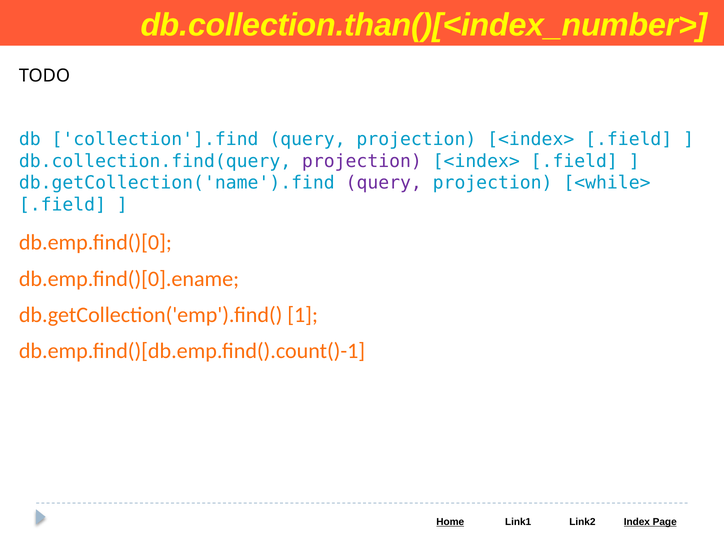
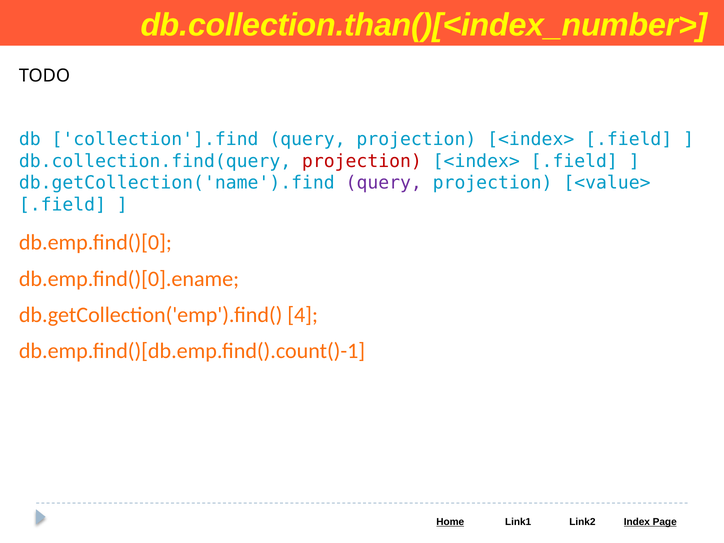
projection colour: purple -> red (362, 161)
<while>: <while> -> <value> (607, 183)
1: 1 -> 4 (303, 315)
